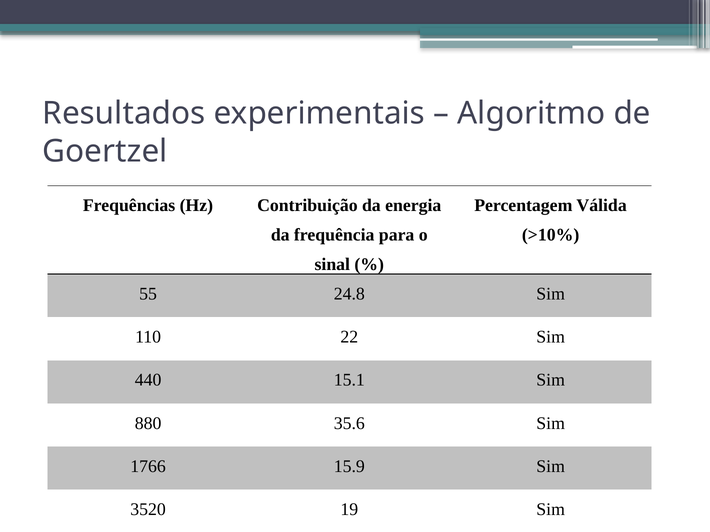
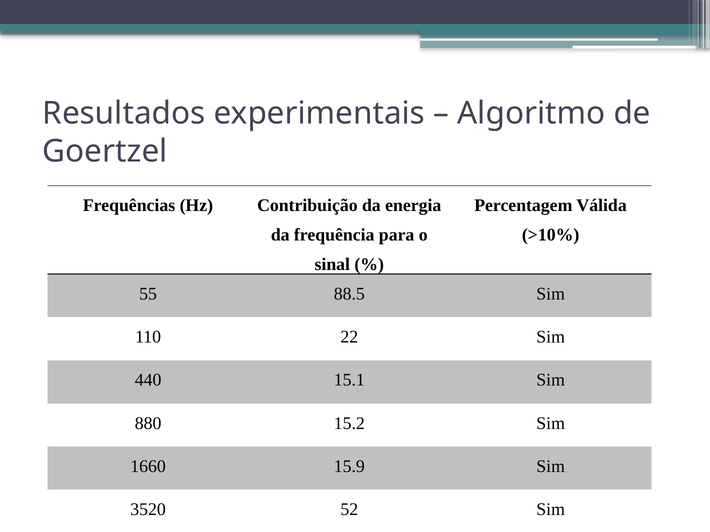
24.8: 24.8 -> 88.5 (349, 294)
35.6: 35.6 -> 15.2 (349, 424)
1766: 1766 -> 1660 (148, 467)
19: 19 -> 52 (349, 510)
